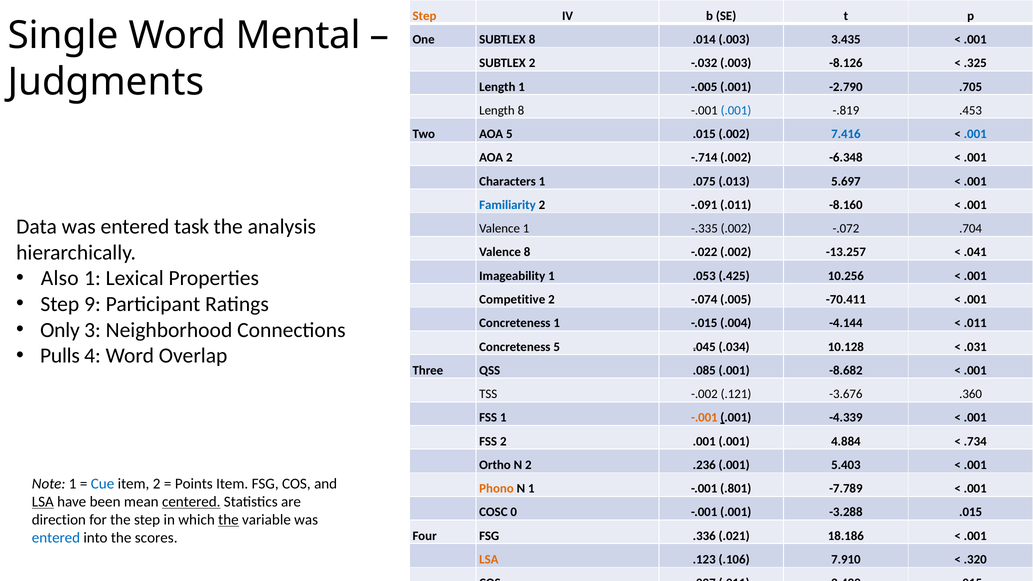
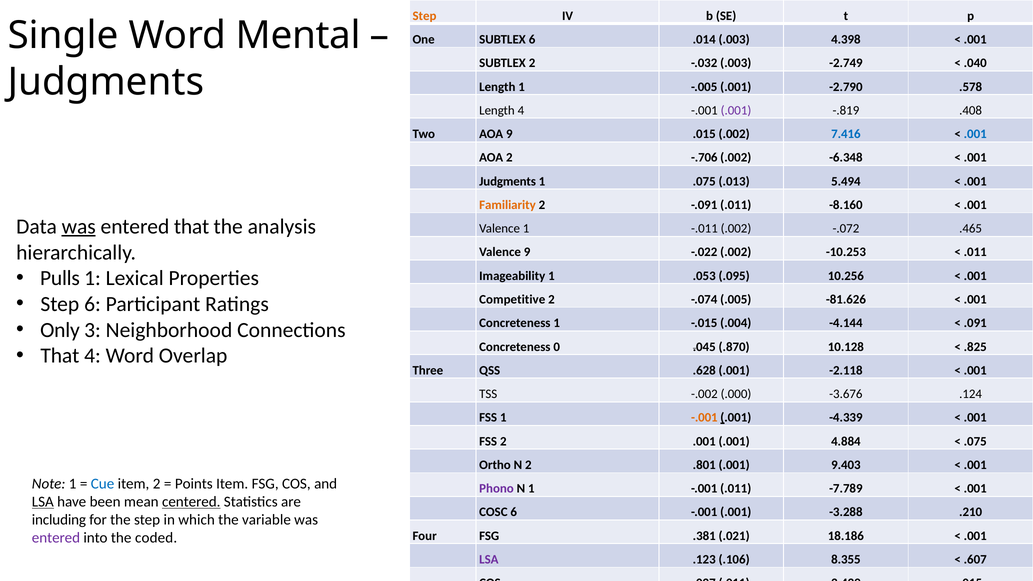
SUBTLEX 8: 8 -> 6 (532, 40)
3.435: 3.435 -> 4.398 (846, 40)
-8.126: -8.126 -> -2.749 (846, 63)
.325: .325 -> .040 (975, 63)
.705: .705 -> .578 (971, 87)
Length 8: 8 -> 4 (521, 110)
.001 colour: blue -> purple (736, 110)
.453: .453 -> .408 (971, 110)
AOA 5: 5 -> 9 (509, 134)
-.714: -.714 -> -.706 (704, 158)
Characters: Characters -> Judgments (508, 181)
5.697: 5.697 -> 5.494 (846, 181)
Familiarity colour: blue -> orange (508, 205)
was underline: none -> present (79, 227)
entered task: task -> that (192, 227)
-.335: -.335 -> -.011 (704, 229)
.704: .704 -> .465 (971, 229)
Valence 8: 8 -> 9 (527, 252)
-13.257: -13.257 -> -10.253 (846, 252)
.041: .041 -> .011 (975, 252)
Also: Also -> Pulls (60, 278)
.425: .425 -> .095 (734, 276)
Step 9: 9 -> 6 (92, 304)
-70.411: -70.411 -> -81.626 (846, 300)
.011: .011 -> .091 (975, 323)
Concreteness 5: 5 -> 0 (557, 347)
.034: .034 -> .870 (734, 347)
.031: .031 -> .825 (975, 347)
Pulls: Pulls -> That (60, 356)
.085: .085 -> .628 (704, 370)
-8.682: -8.682 -> -2.118 (846, 370)
.121: .121 -> .000 (736, 394)
.360: .360 -> .124 (971, 394)
.734: .734 -> .075 (975, 441)
.236: .236 -> .801 (704, 465)
5.403: 5.403 -> 9.403 (846, 465)
Phono colour: orange -> purple (497, 489)
-.001 .801: .801 -> .011 (736, 489)
COSC 0: 0 -> 6 (514, 512)
-3.288 .015: .015 -> .210 (971, 512)
direction: direction -> including (59, 520)
the underline: present -> none (228, 520)
.336: .336 -> .381 (704, 536)
entered colour: blue -> purple (56, 538)
scores: scores -> coded (156, 538)
LSA colour: orange -> purple (489, 560)
7.910: 7.910 -> 8.355 (846, 560)
.320: .320 -> .607 (975, 560)
